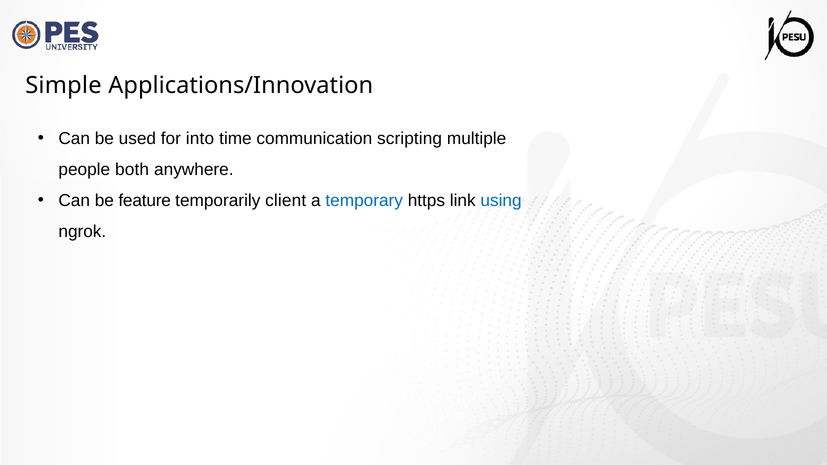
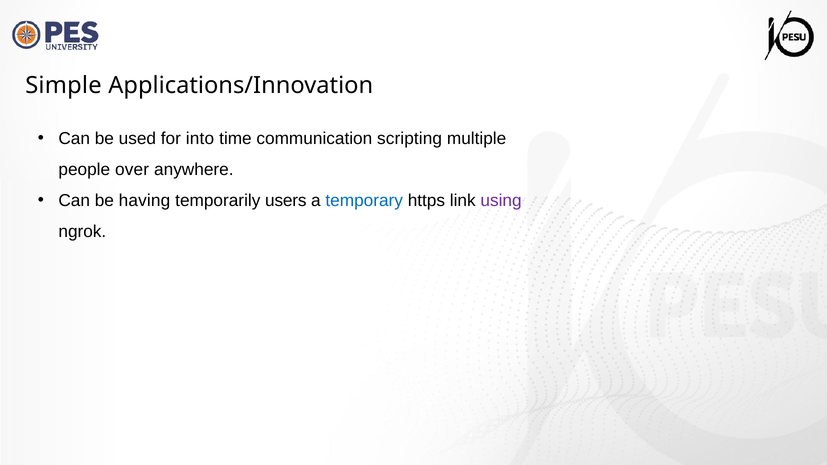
both: both -> over (132, 169)
feature: feature -> having (144, 200)
client: client -> users (286, 200)
using colour: blue -> purple (501, 200)
